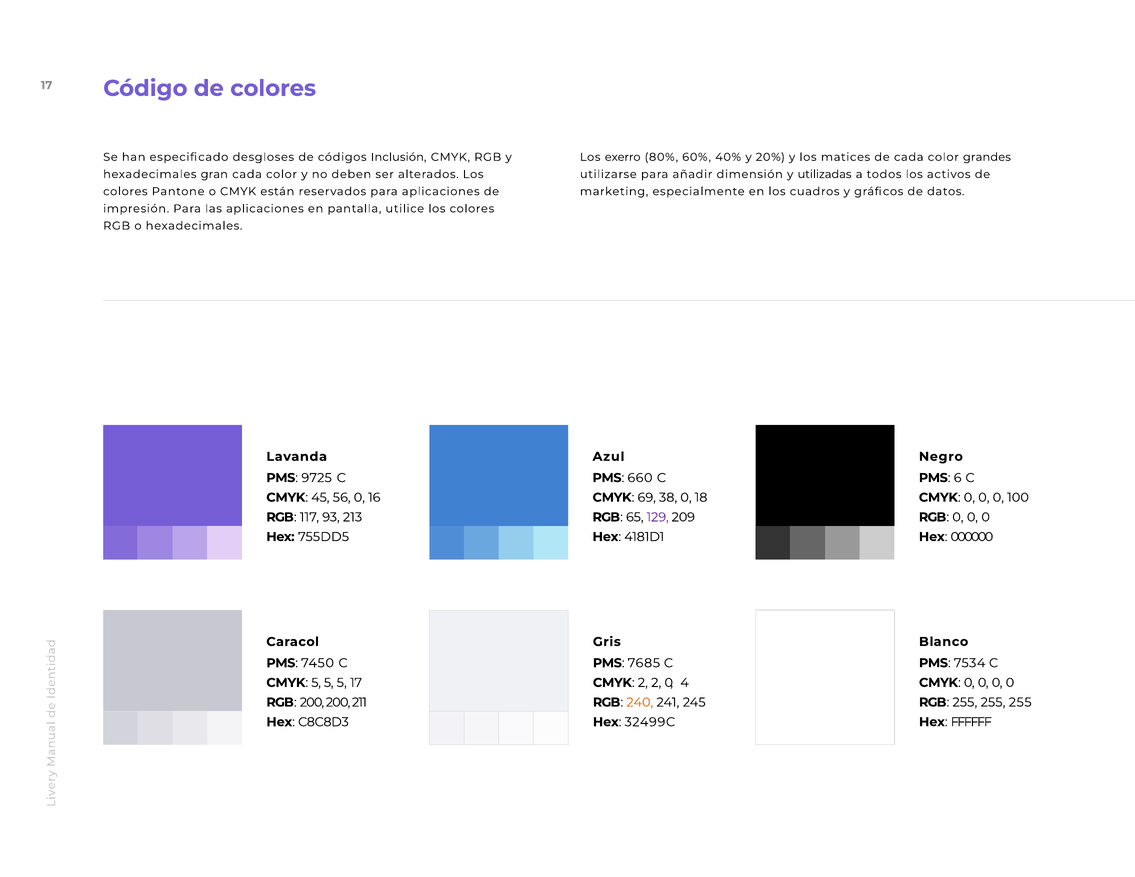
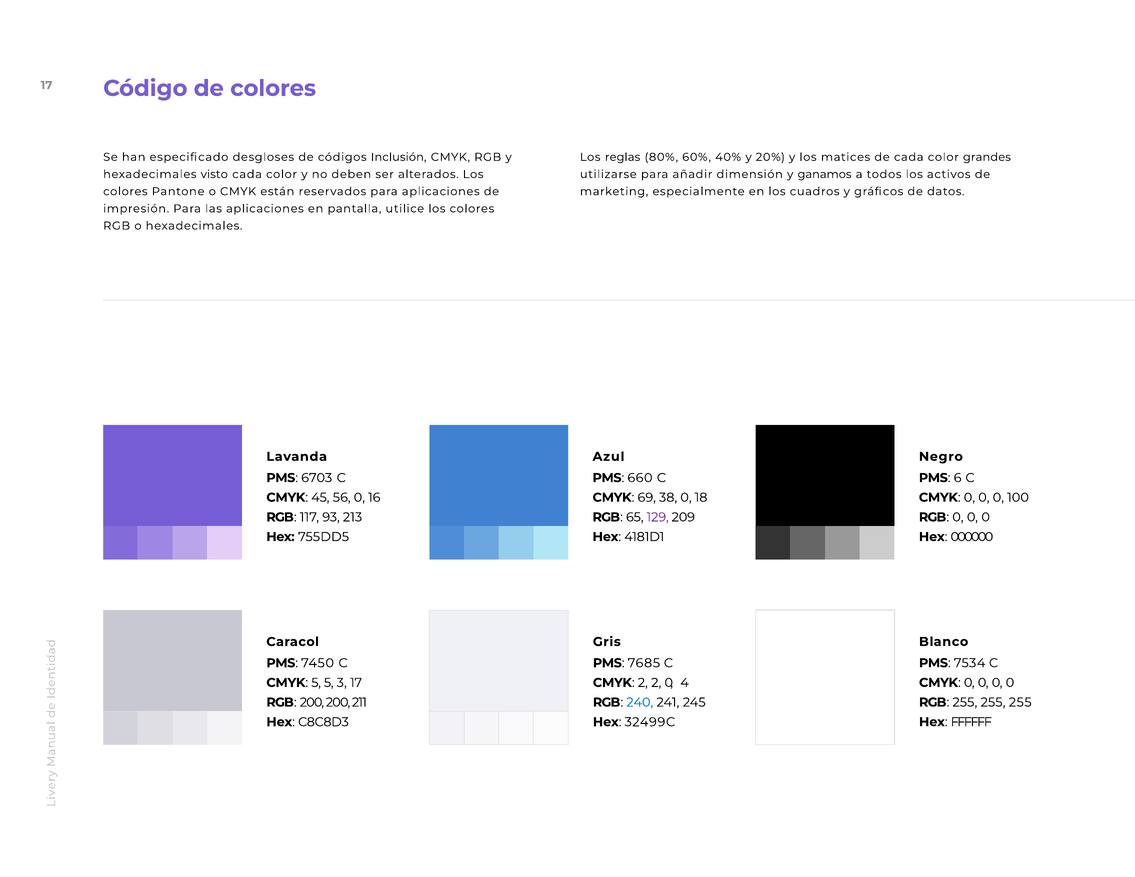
exerro: exerro -> reglas (623, 157)
gran: gran -> visto (214, 174)
utilizadas: utilizadas -> ganamos (825, 174)
9725: 9725 -> 6703 (317, 478)
5 5 5: 5 -> 3 (342, 683)
240 colour: orange -> blue (640, 702)
